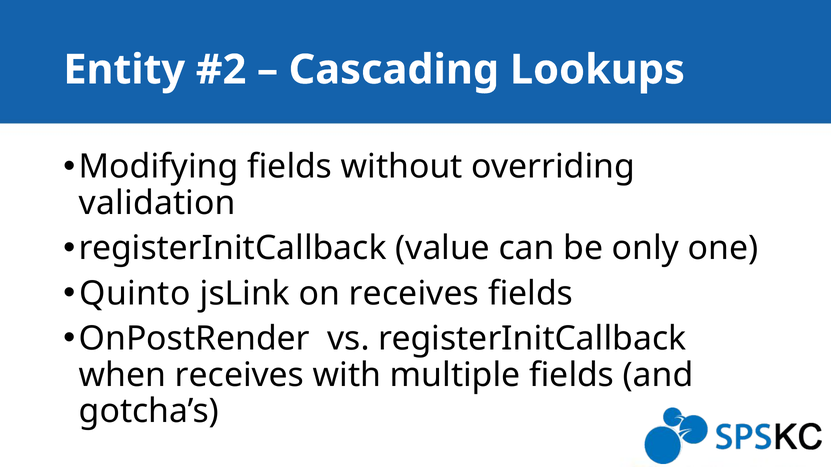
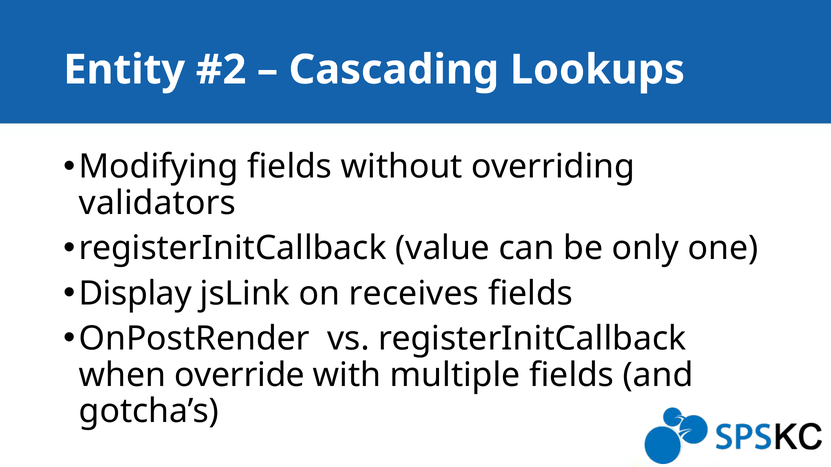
validation: validation -> validators (157, 203)
Quinto: Quinto -> Display (135, 294)
when receives: receives -> override (240, 375)
